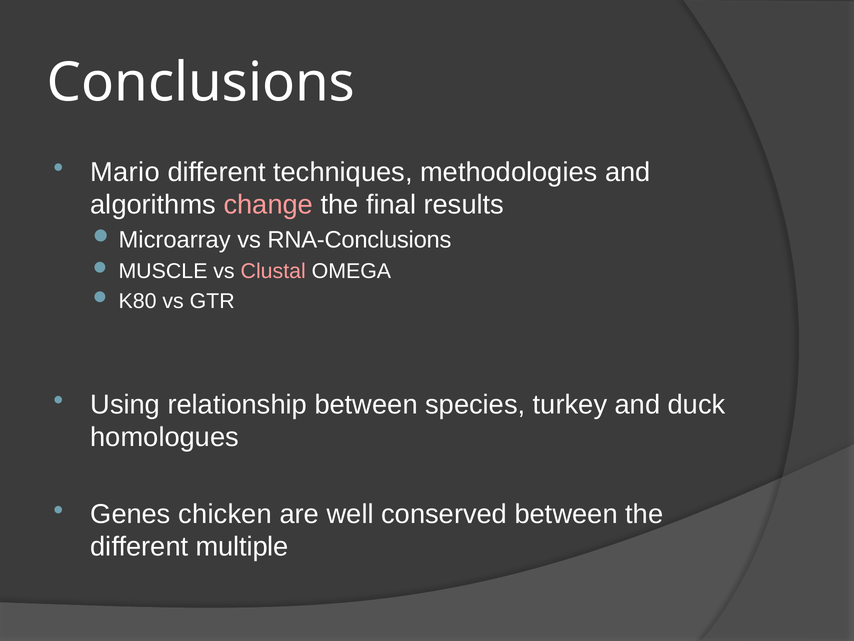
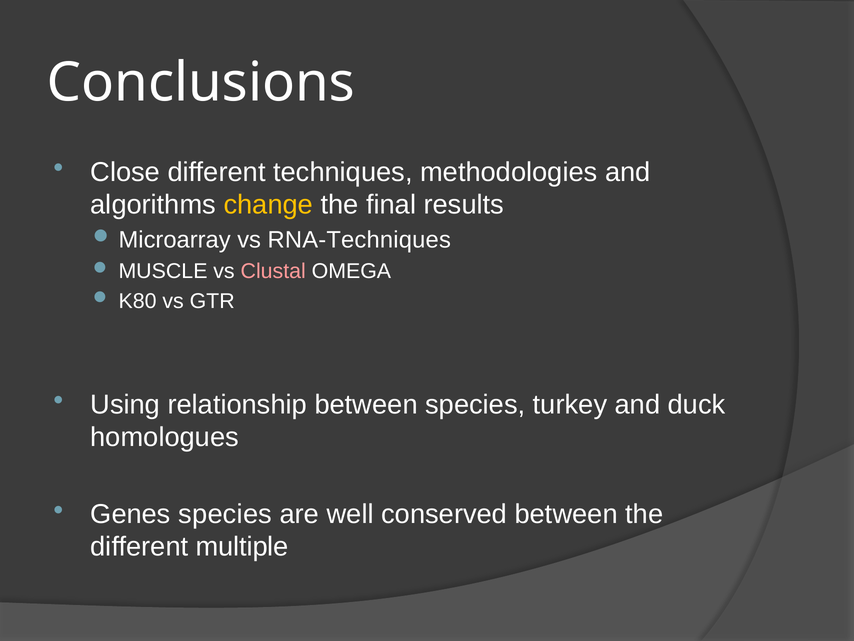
Mario: Mario -> Close (125, 172)
change colour: pink -> yellow (268, 205)
RNA-Conclusions: RNA-Conclusions -> RNA-Techniques (359, 240)
Genes chicken: chicken -> species (225, 514)
